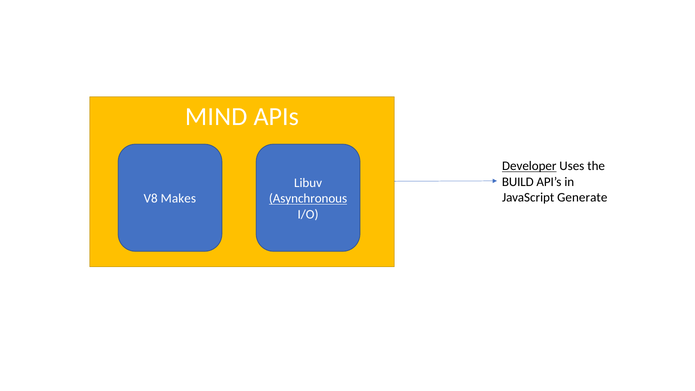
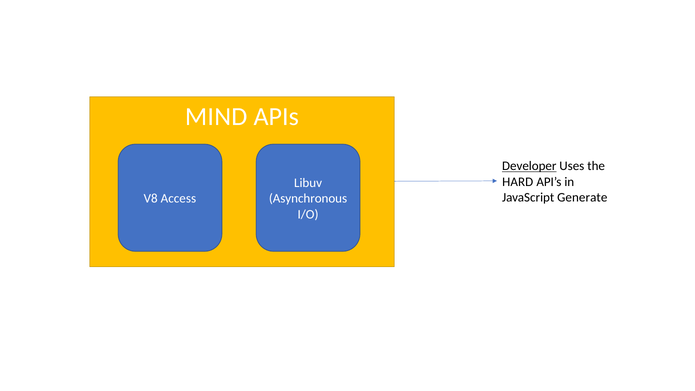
BUILD: BUILD -> HARD (518, 182)
Makes: Makes -> Access (178, 199)
Asynchronous underline: present -> none (308, 199)
